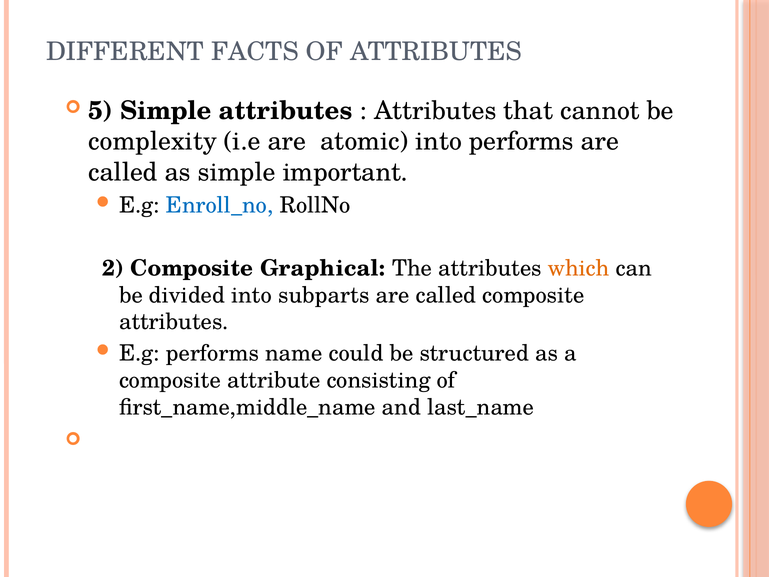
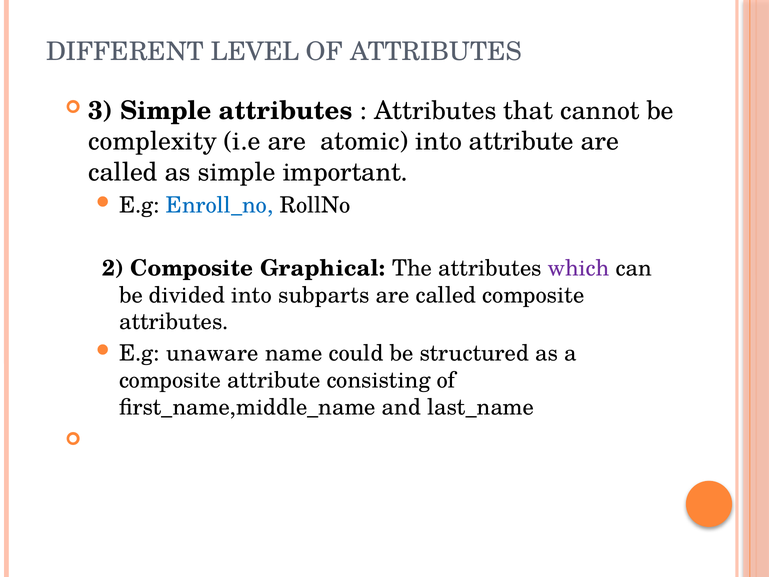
FACTS: FACTS -> LEVEL (255, 52)
5: 5 -> 3 (101, 111)
into performs: performs -> attribute (521, 141)
which colour: orange -> purple (579, 268)
E.g performs: performs -> unaware (212, 353)
